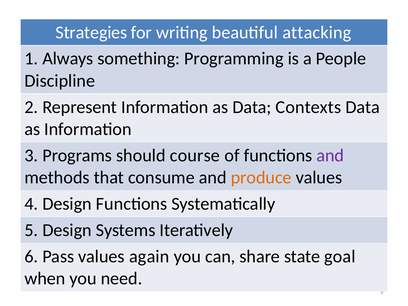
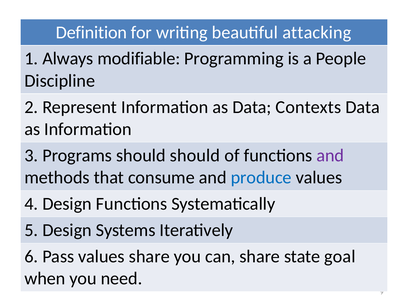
Strategies: Strategies -> Definition (91, 32)
something: something -> modifiable (139, 59)
should course: course -> should (195, 155)
produce colour: orange -> blue (261, 178)
values again: again -> share (149, 256)
